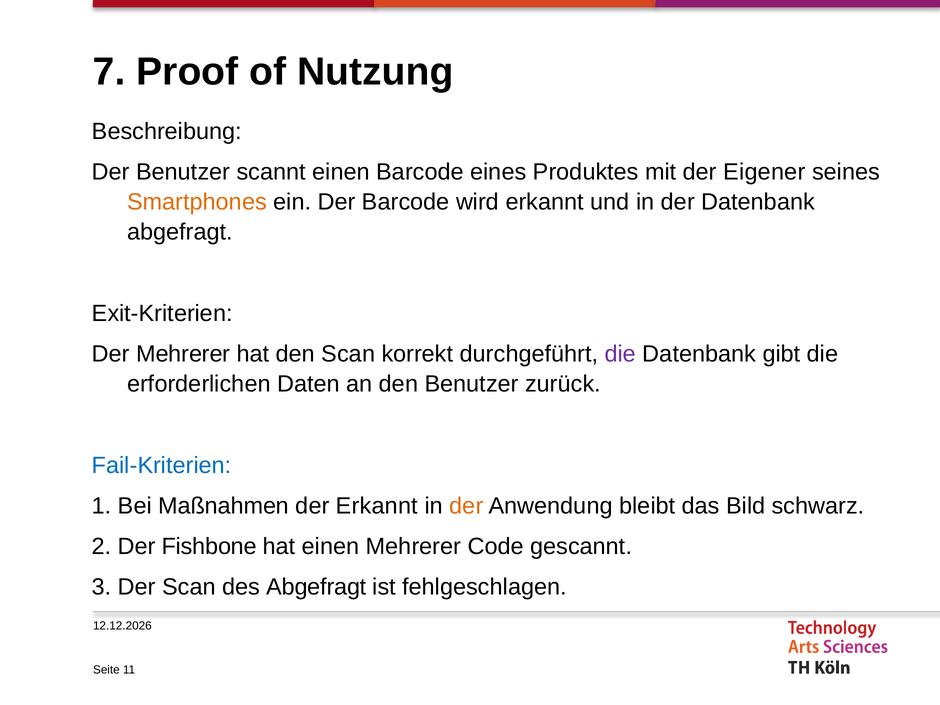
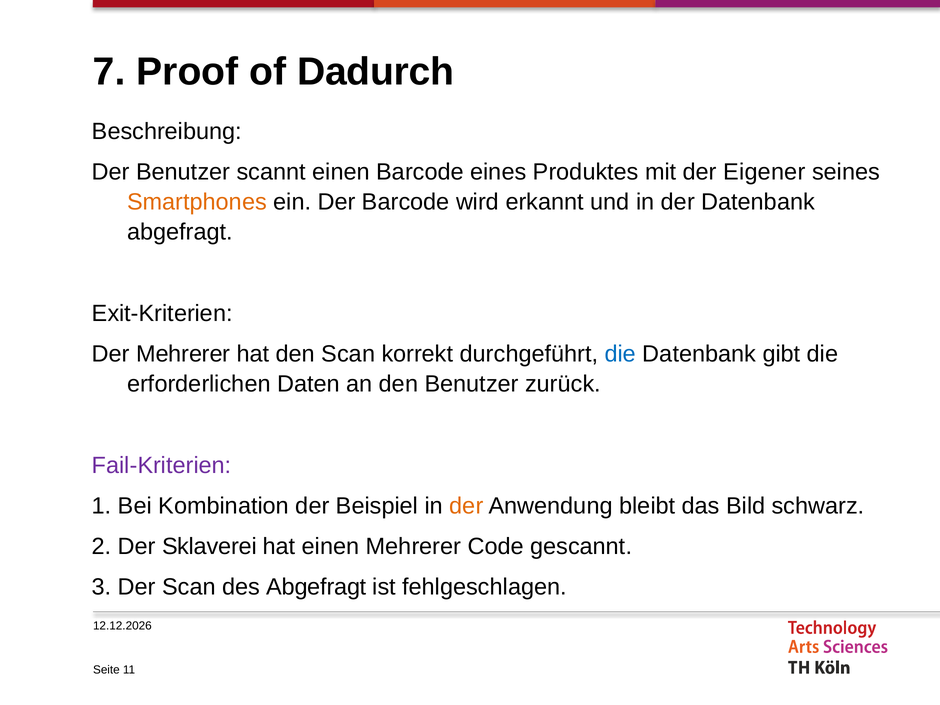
Nutzung: Nutzung -> Dadurch (375, 72)
die colour: purple -> blue (620, 354)
Fail-Kriterien colour: blue -> purple (162, 465)
Maßnahmen: Maßnahmen -> Kombination (224, 506)
der Erkannt: Erkannt -> Beispiel (377, 506)
Fishbone: Fishbone -> Sklaverei (209, 547)
